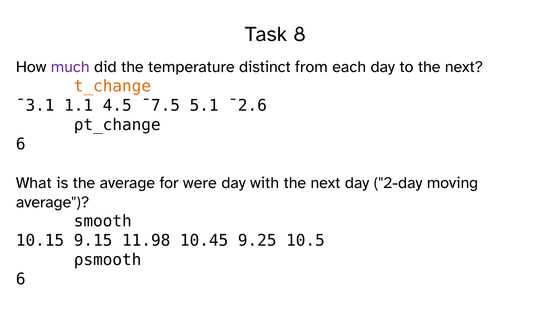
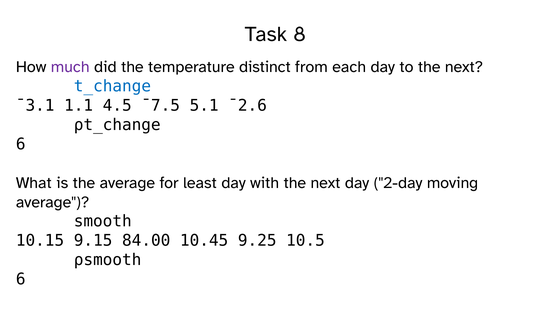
t_change colour: orange -> blue (112, 86)
were: were -> least (200, 183)
11.98: 11.98 -> 84.00 (146, 241)
